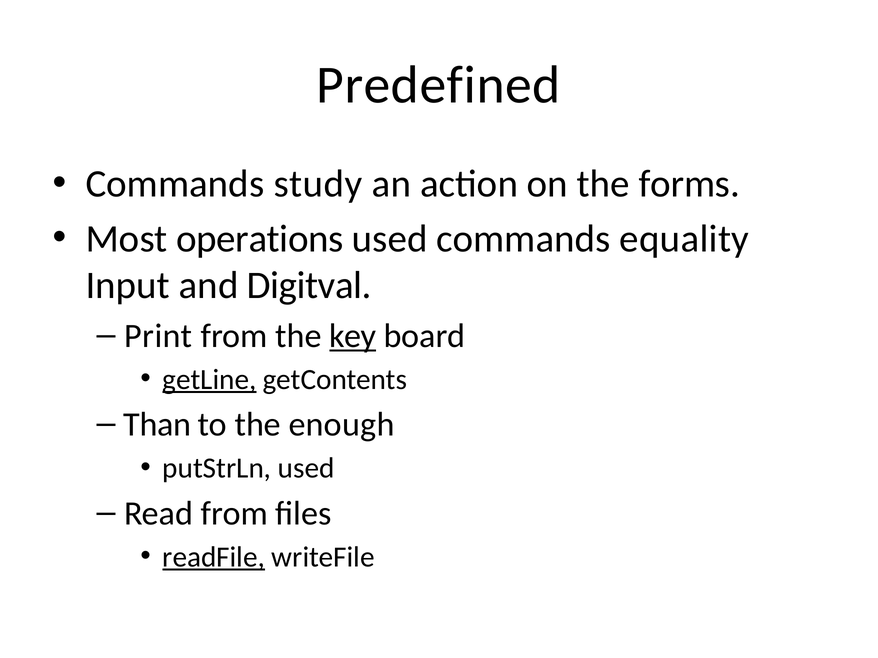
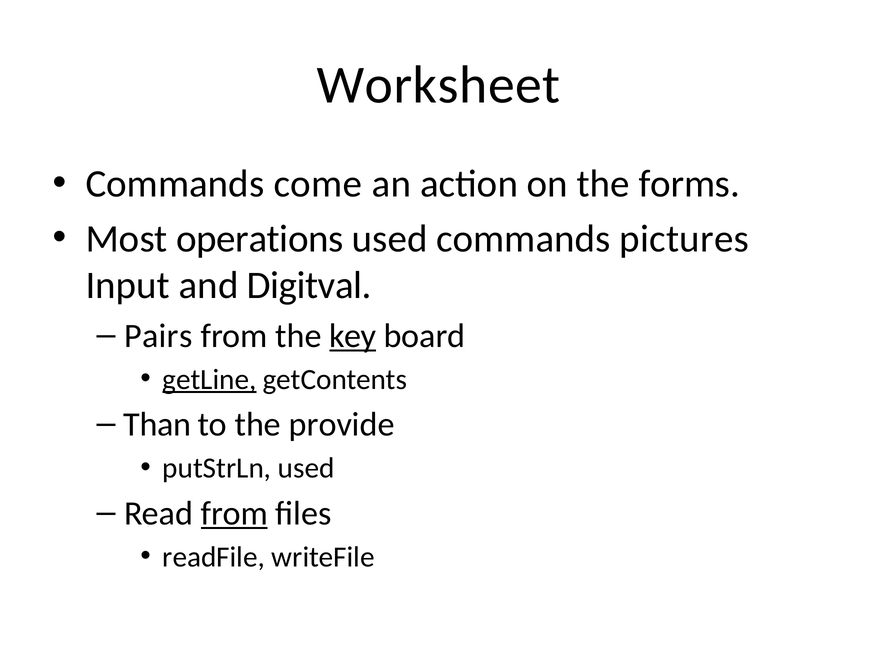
Predefined: Predefined -> Worksheet (439, 85)
study: study -> come (318, 184)
equality: equality -> pictures (684, 239)
Print: Print -> Pairs (158, 336)
enough: enough -> provide (342, 425)
from underline: none -> present (234, 514)
readFile underline: present -> none (214, 557)
